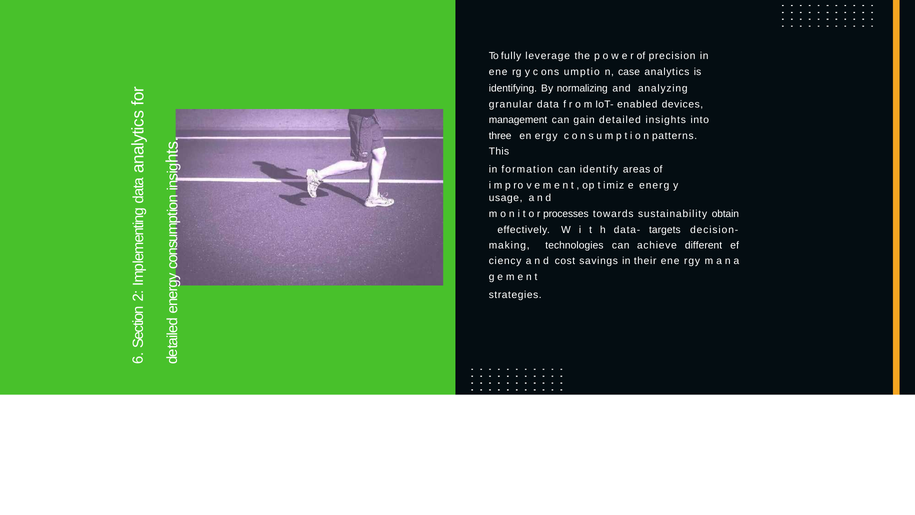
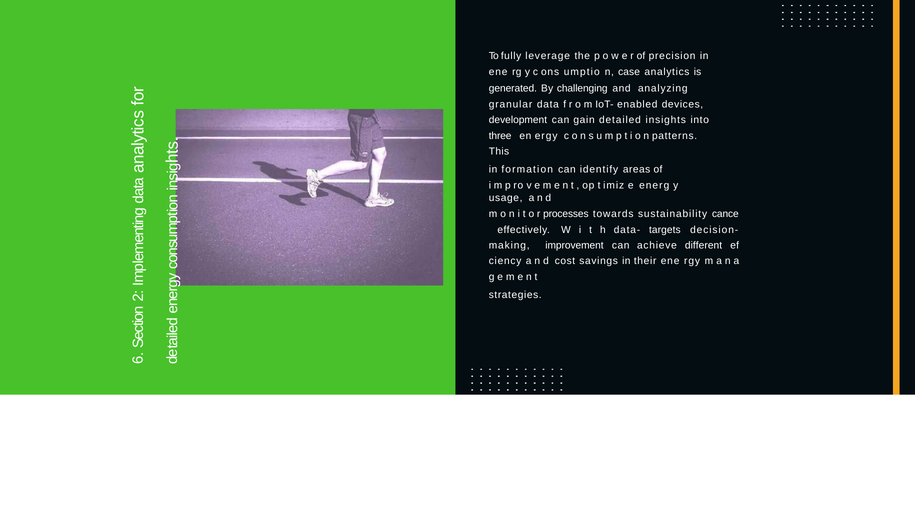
identifying: identifying -> generated (513, 88)
normalizing: normalizing -> challenging (582, 88)
management: management -> development (518, 120)
obtain: obtain -> cance (725, 214)
technologies: technologies -> improvement (574, 245)
